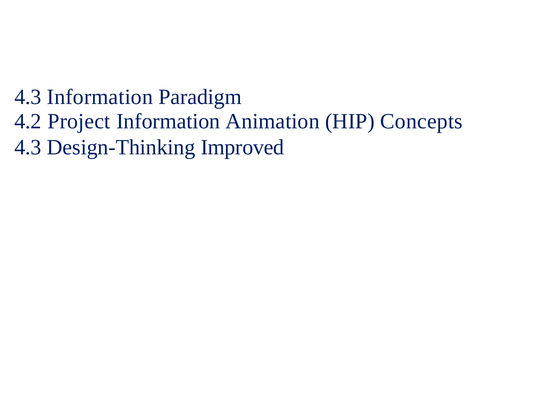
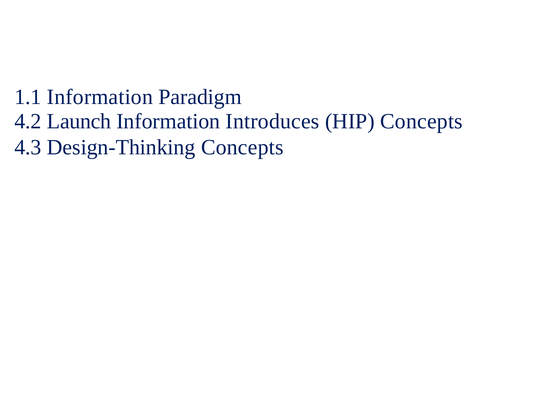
4.3: 4.3 -> 1.1 (28, 97)
Project: Project -> Launch (79, 121)
Animation: Animation -> Introduces (273, 121)
Design-Thinking Improved: Improved -> Concepts (242, 147)
